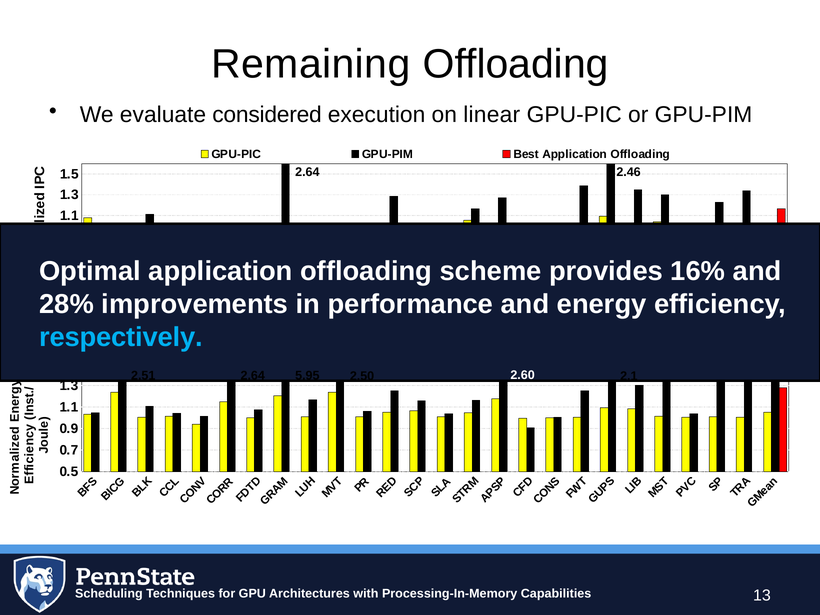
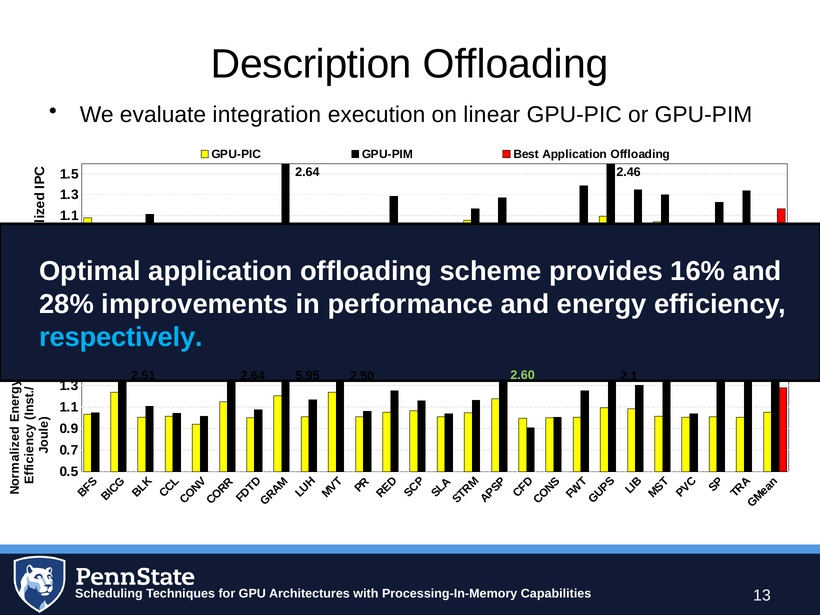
Remaining: Remaining -> Description (311, 64)
considered: considered -> integration (267, 115)
2.60 colour: white -> light green (523, 375)
